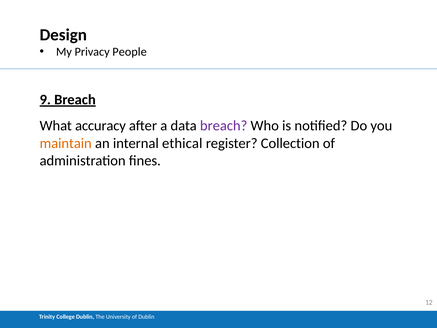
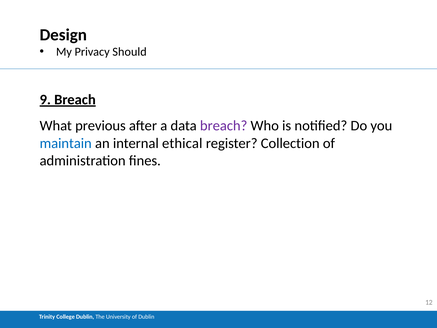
People: People -> Should (130, 52)
accuracy: accuracy -> previous (100, 126)
maintain colour: orange -> blue (66, 143)
